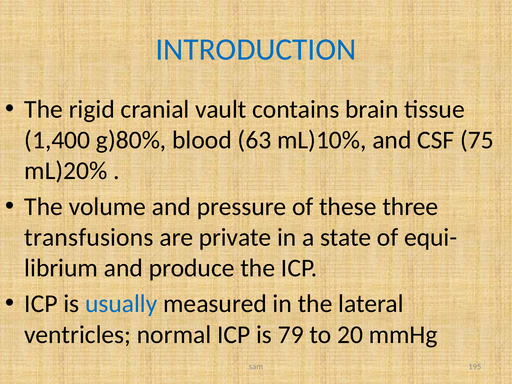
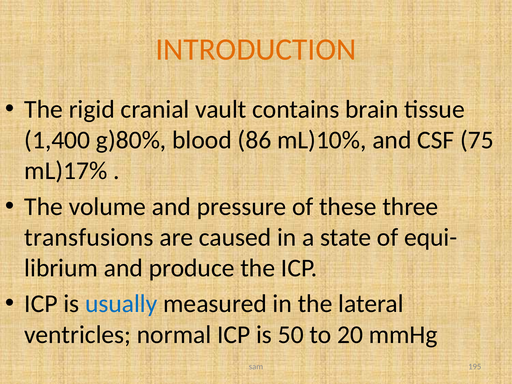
INTRODUCTION colour: blue -> orange (256, 50)
63: 63 -> 86 (254, 140)
mL)20%: mL)20% -> mL)17% (66, 171)
private: private -> caused (235, 237)
79: 79 -> 50 (291, 335)
